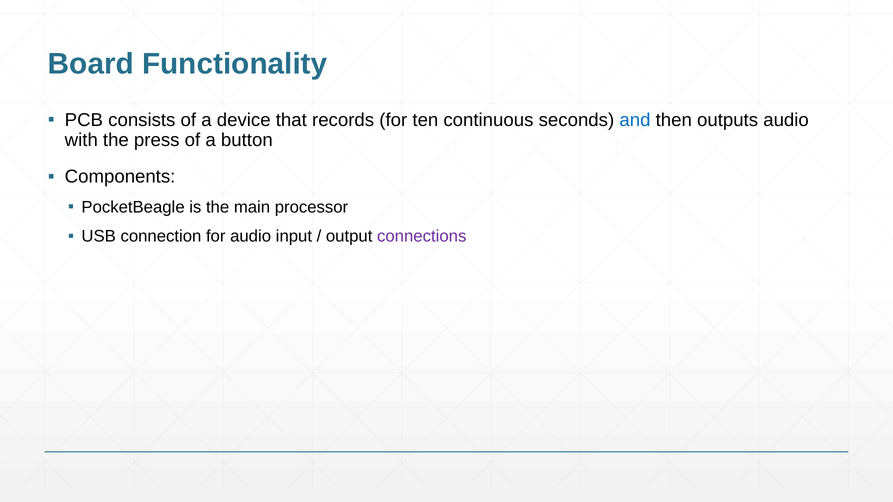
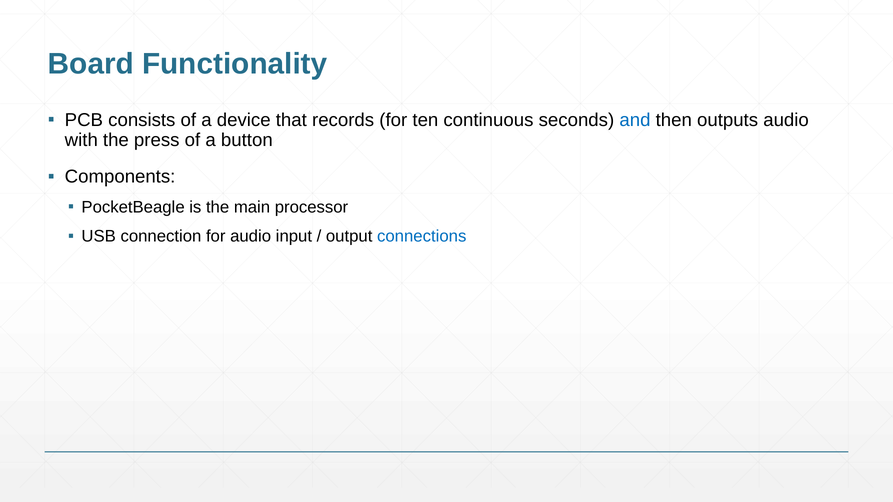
connections colour: purple -> blue (422, 236)
